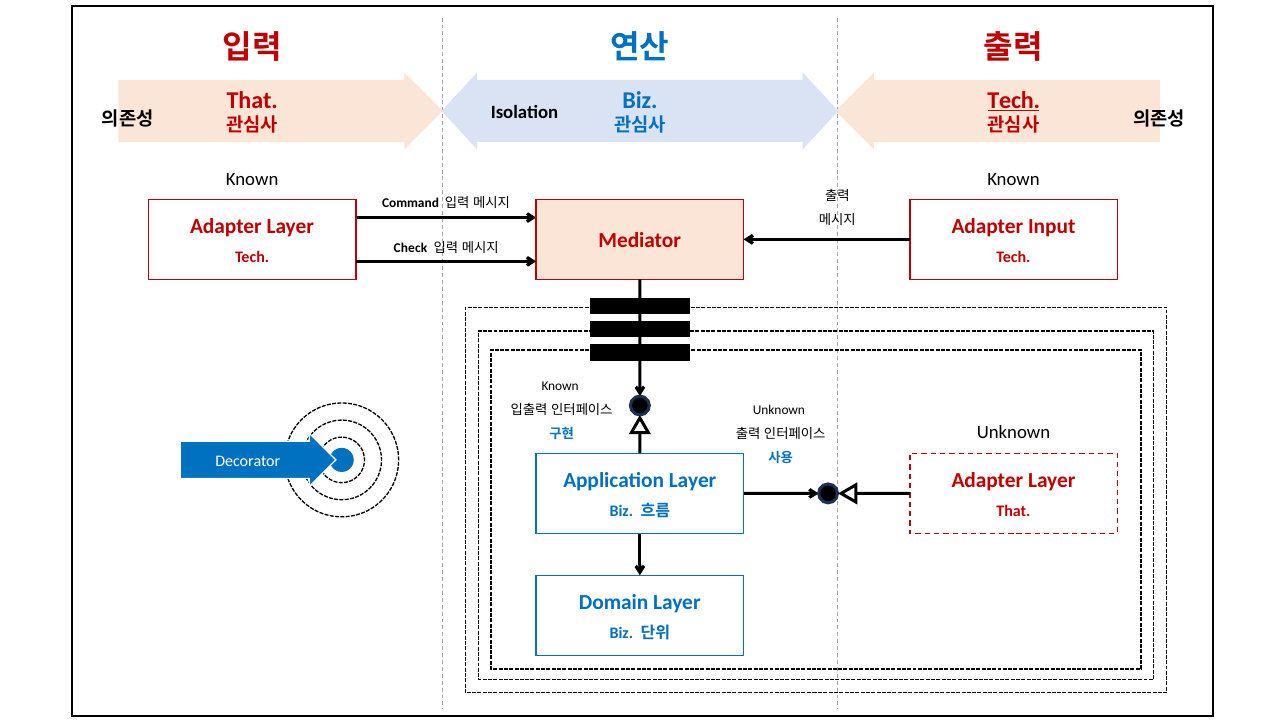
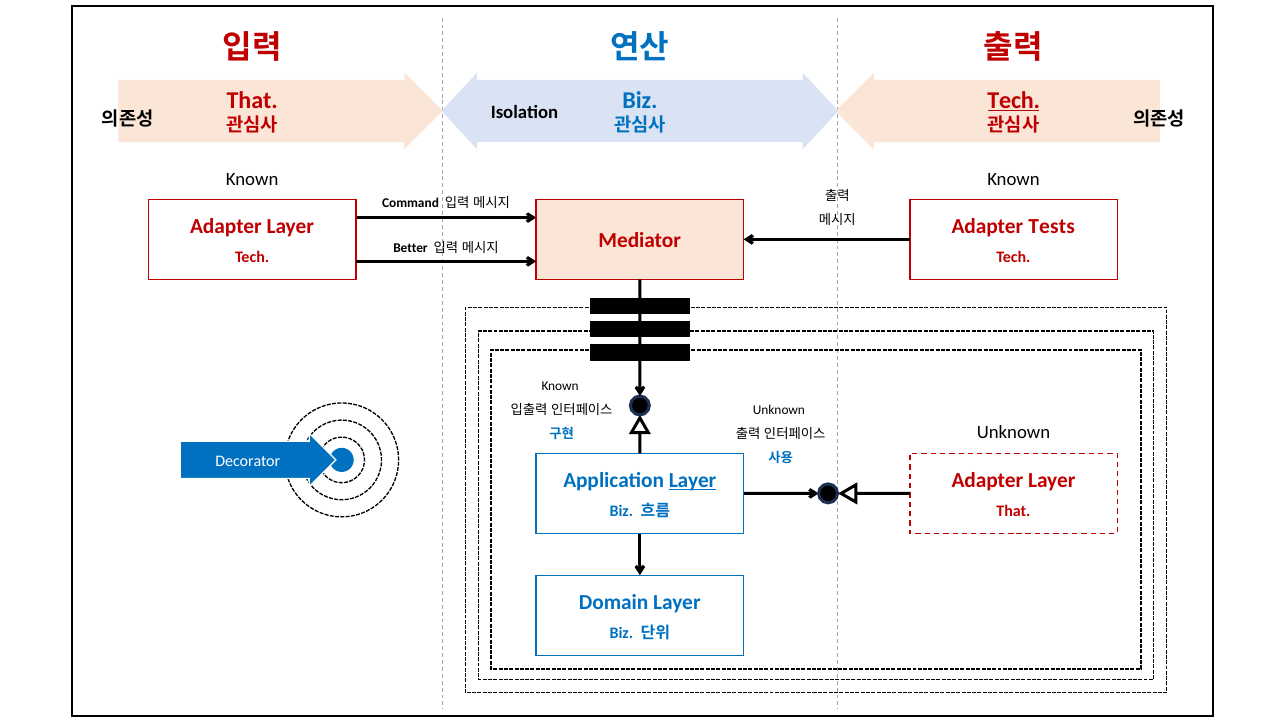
Input: Input -> Tests (1052, 227)
Check: Check -> Better (411, 248)
Layer underline: none -> present (693, 480)
